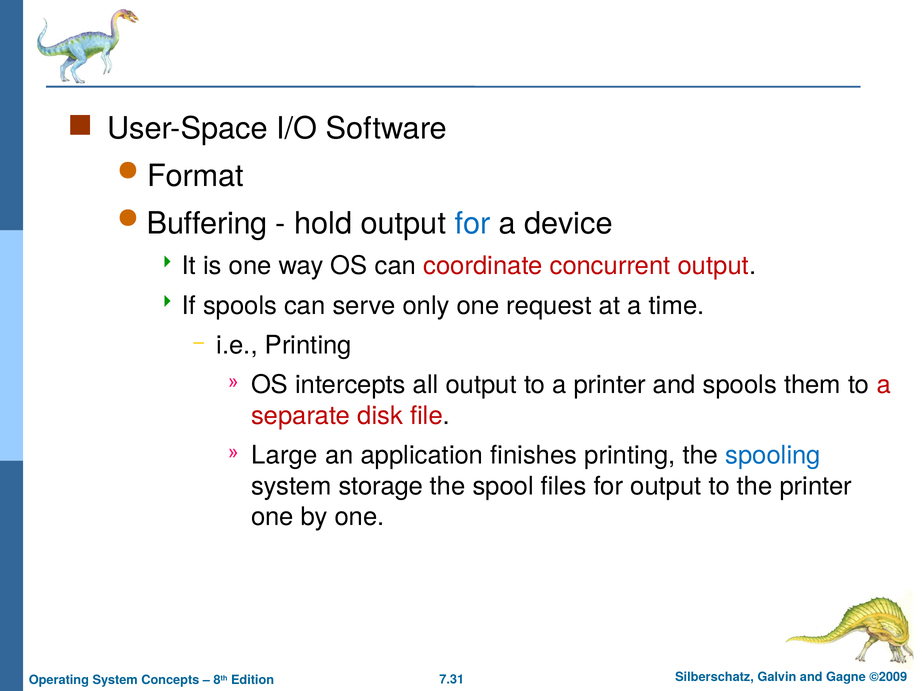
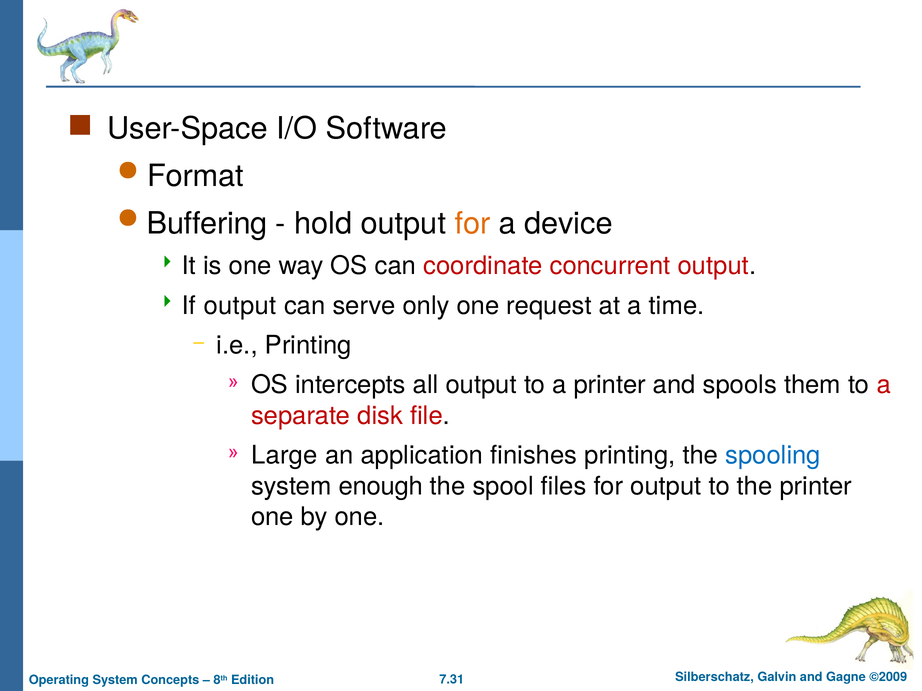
for colour: blue -> orange (473, 224)
If spools: spools -> output (240, 306)
storage: storage -> enough (381, 487)
